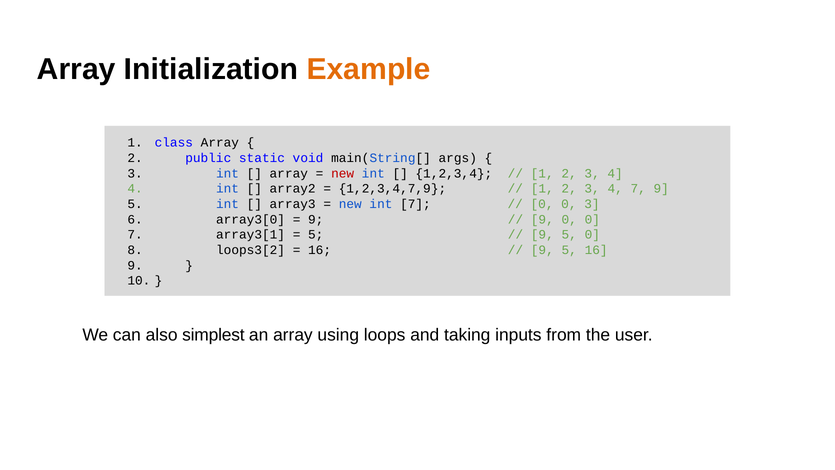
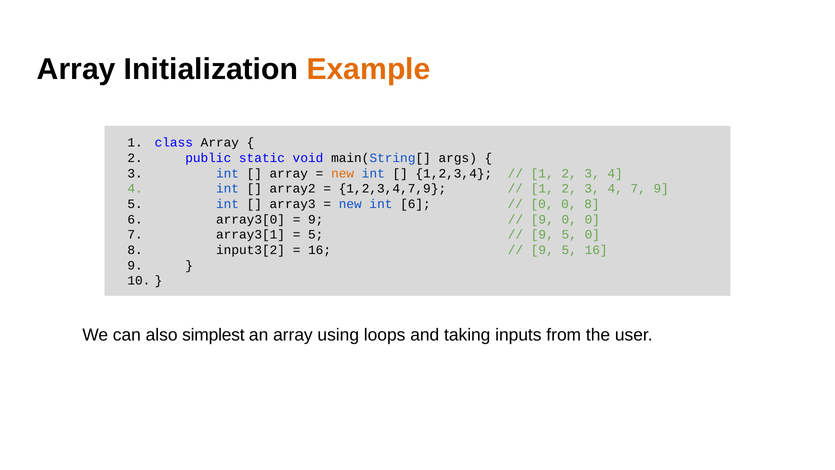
new colour: red -> orange (343, 173)
int 7: 7 -> 6 (415, 204)
0 0 3: 3 -> 8 (592, 204)
loops3[2: loops3[2 -> input3[2 (251, 250)
